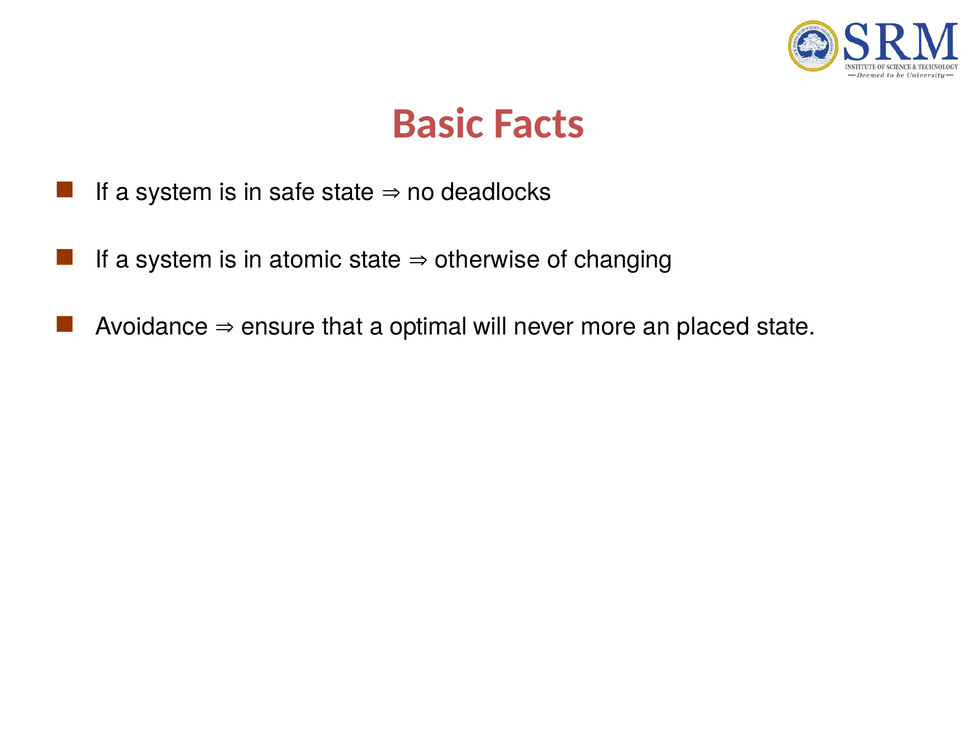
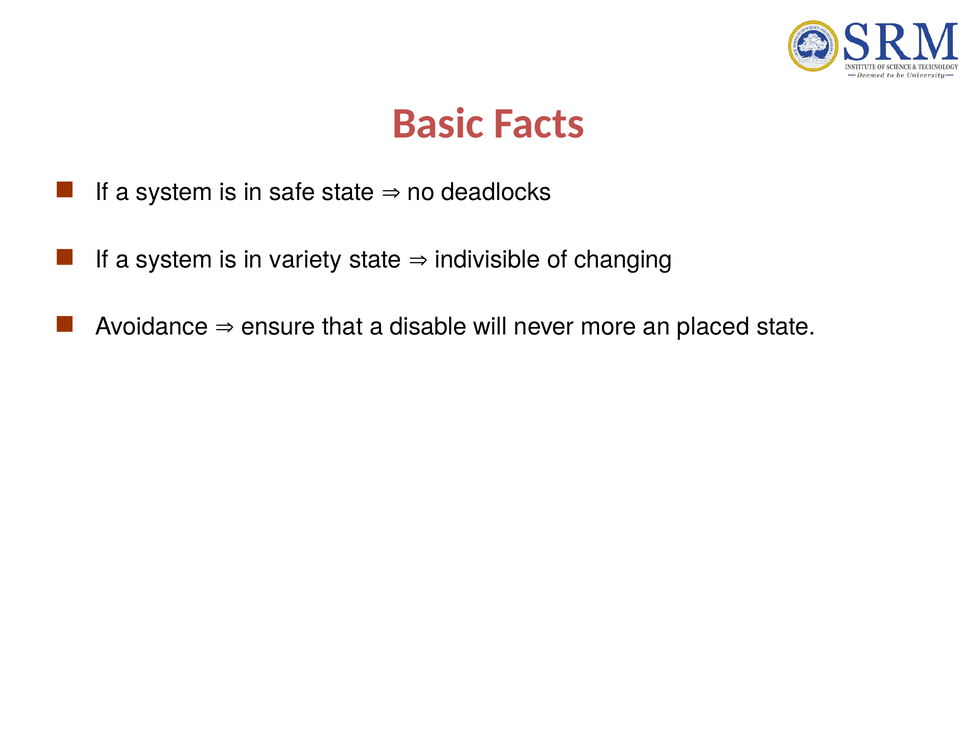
atomic: atomic -> variety (306, 259)
otherwise: otherwise -> indivisible (488, 259)
optimal: optimal -> disable (428, 327)
